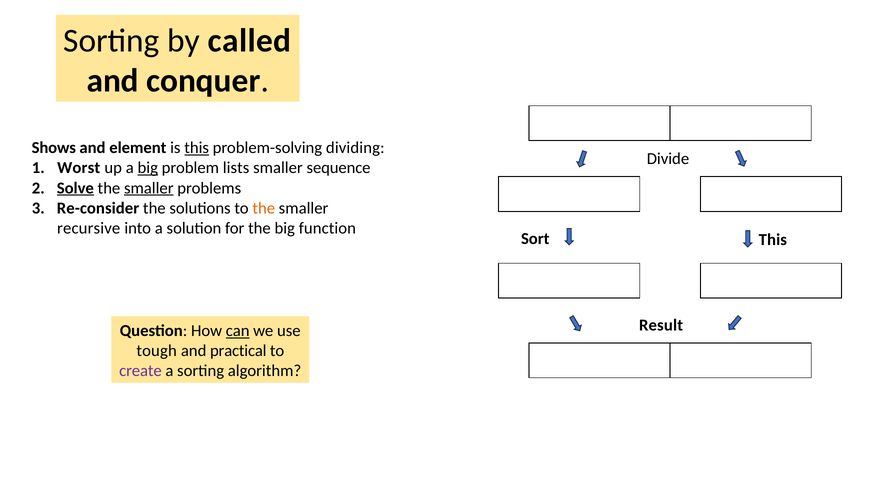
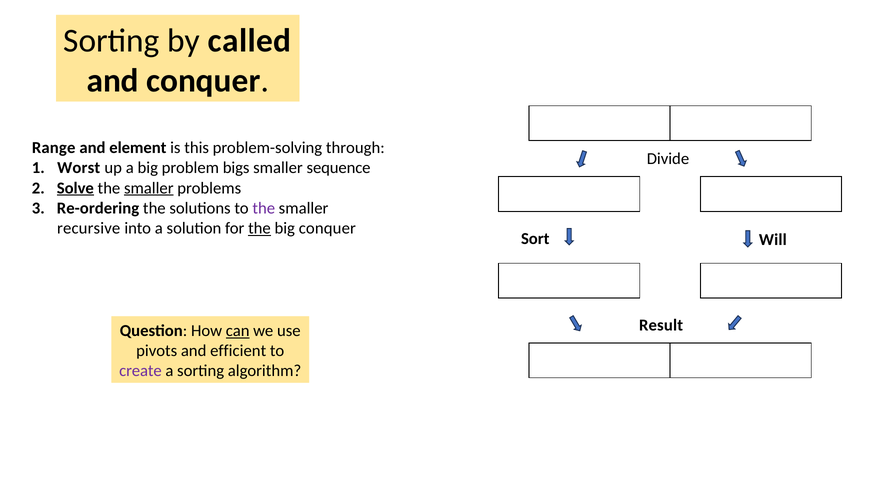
Shows: Shows -> Range (54, 148)
this underline: present -> none (197, 148)
dividing: dividing -> through (355, 148)
big underline: present -> none (148, 168)
lists: lists -> bigs (236, 168)
Re-consider: Re-consider -> Re-ordering (98, 208)
the colour: orange -> purple (264, 208)
the underline: none -> present (259, 228)
big function: function -> conquer (327, 228)
This: This -> Will (773, 240)
tough: tough -> pivots (157, 350)
practical: practical -> efficient (238, 350)
